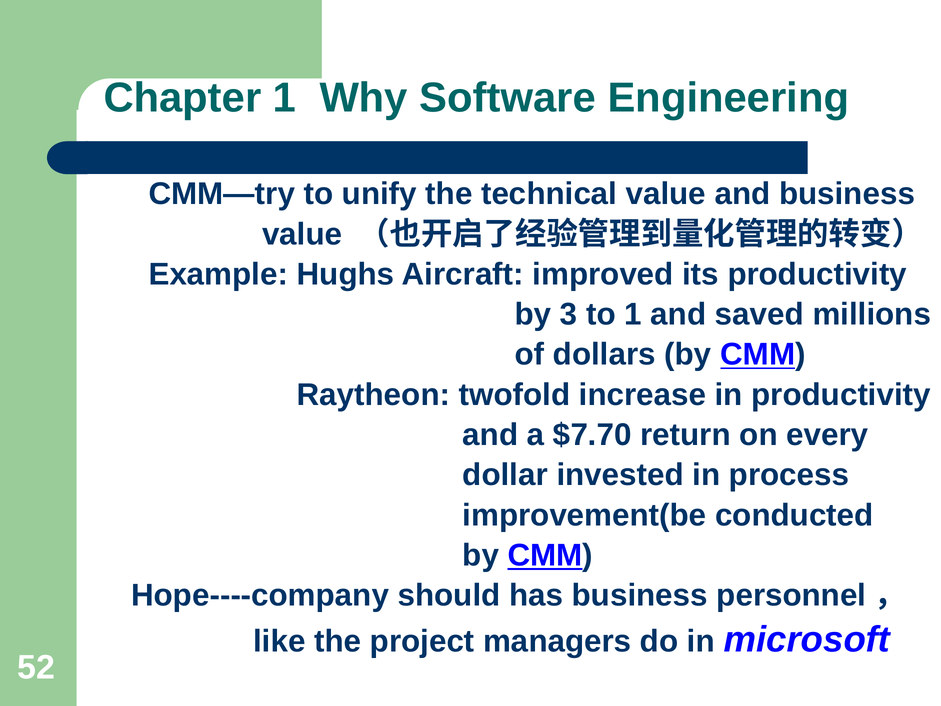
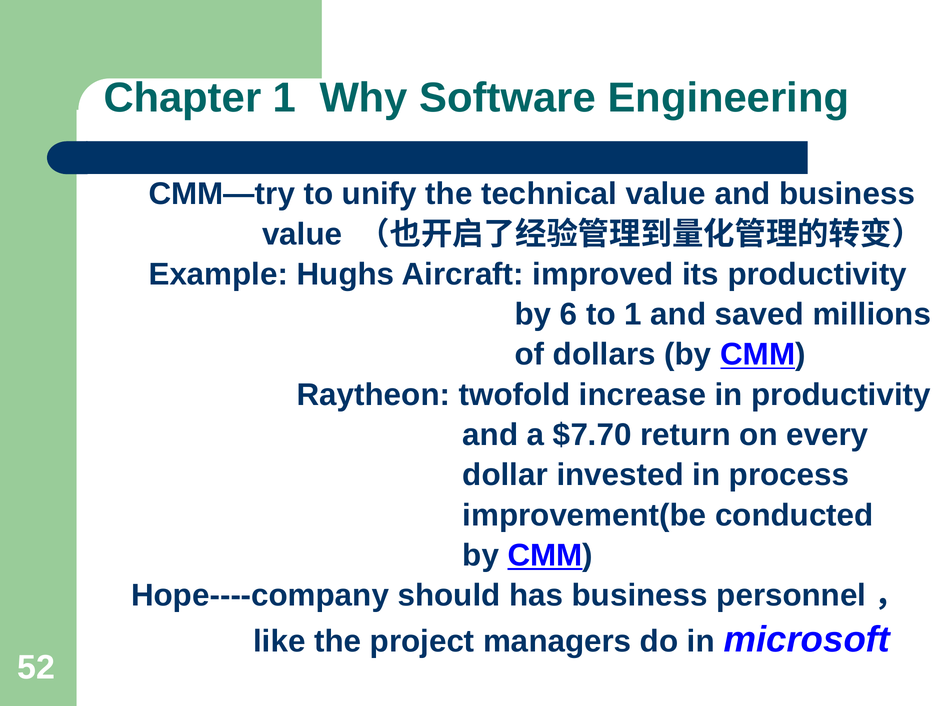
3: 3 -> 6 (569, 314)
